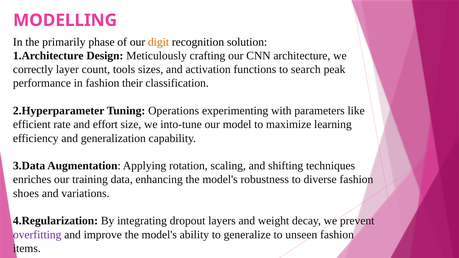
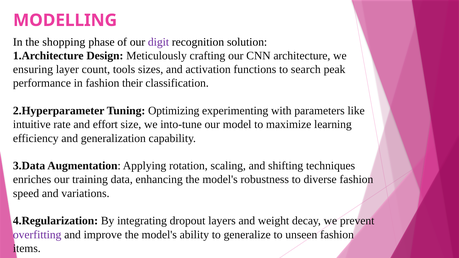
primarily: primarily -> shopping (64, 42)
digit colour: orange -> purple (159, 42)
correctly: correctly -> ensuring (33, 69)
Operations: Operations -> Optimizing (174, 111)
efficient: efficient -> intuitive (32, 125)
shoes: shoes -> speed (26, 193)
